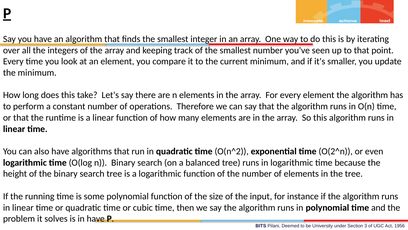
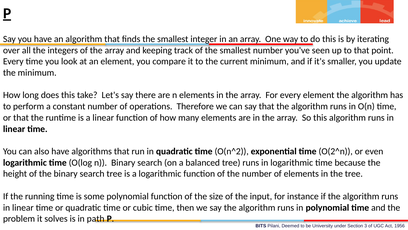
in have: have -> path (96, 218)
